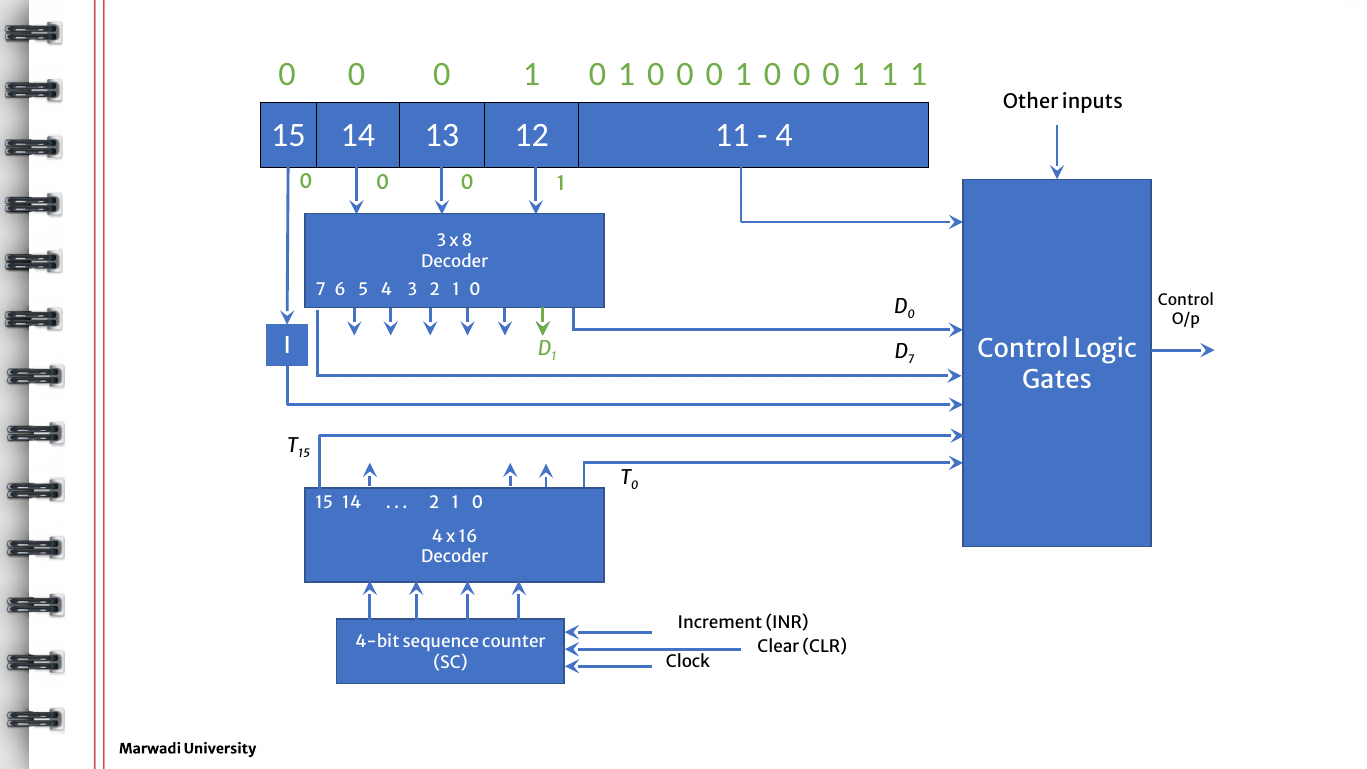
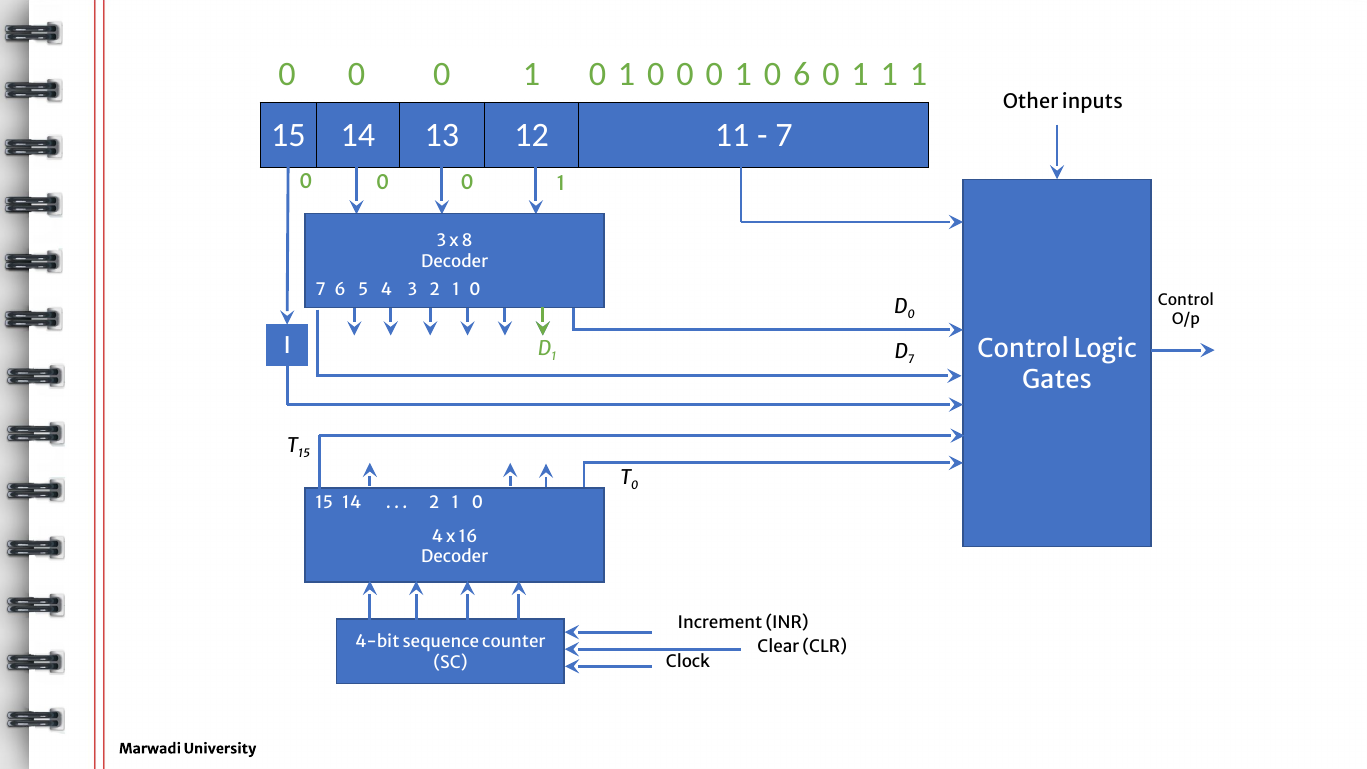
0: 0 -> 6 (802, 74)
4: 4 -> 7 (784, 135)
